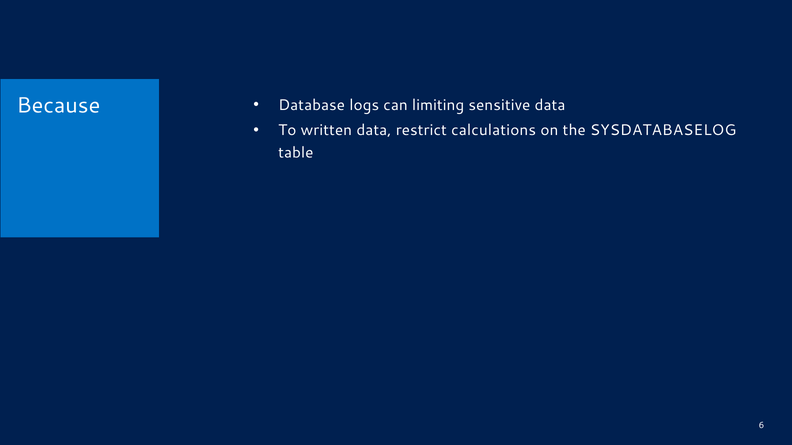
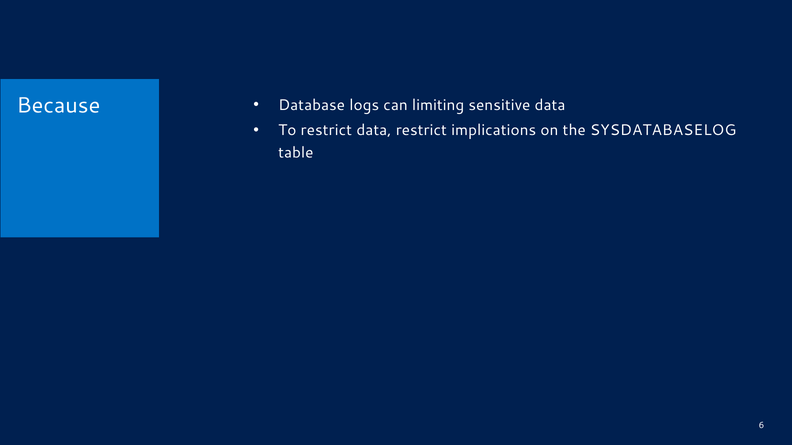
To written: written -> restrict (326, 131)
calculations: calculations -> implications (494, 131)
